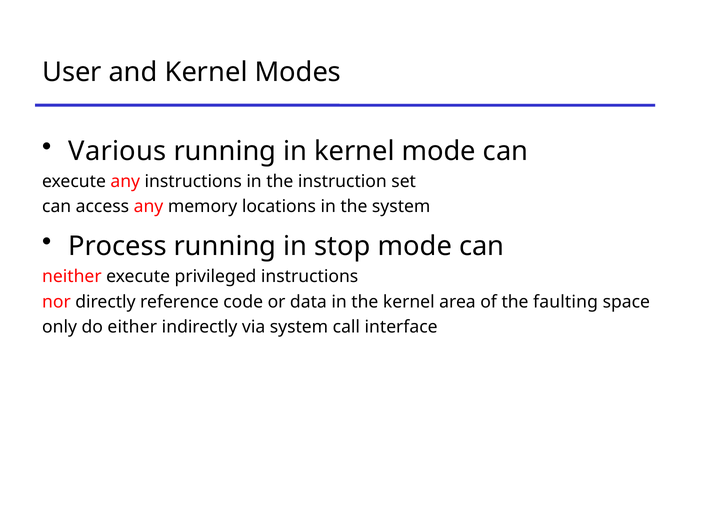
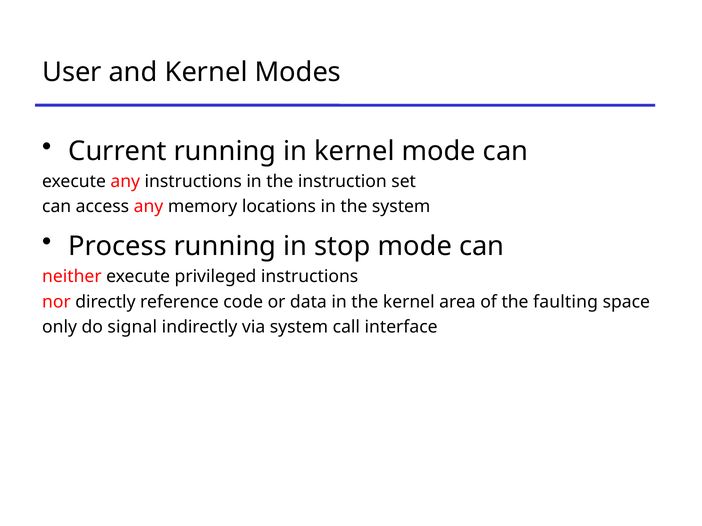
Various: Various -> Current (118, 151)
either: either -> signal (132, 327)
